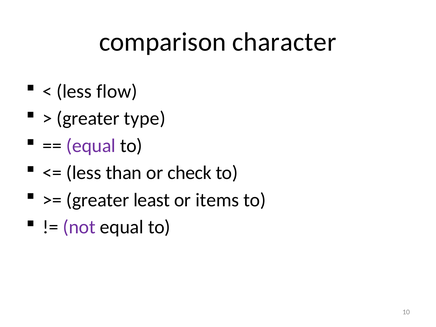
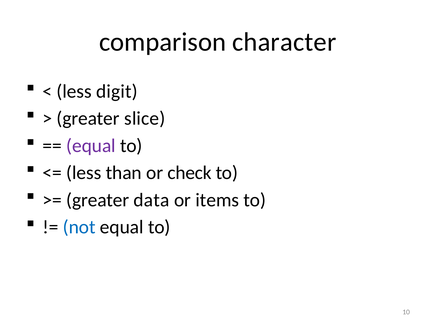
flow: flow -> digit (117, 91)
type: type -> slice (145, 119)
least: least -> data (151, 200)
not colour: purple -> blue (79, 227)
